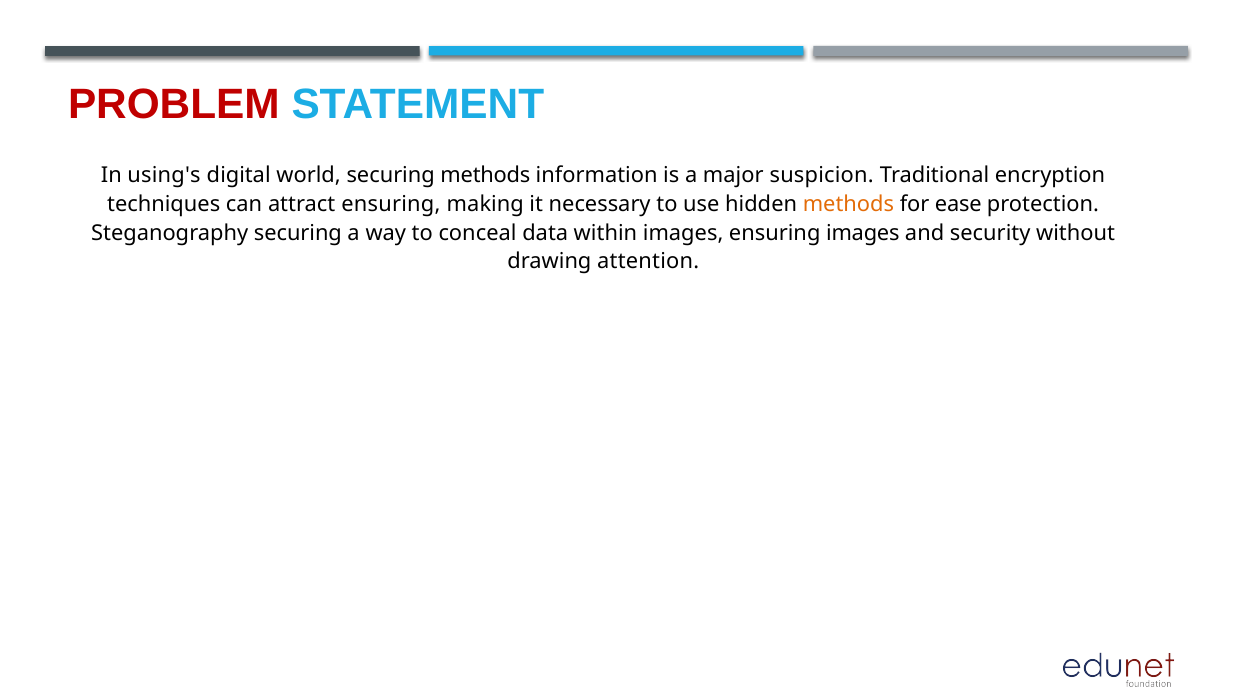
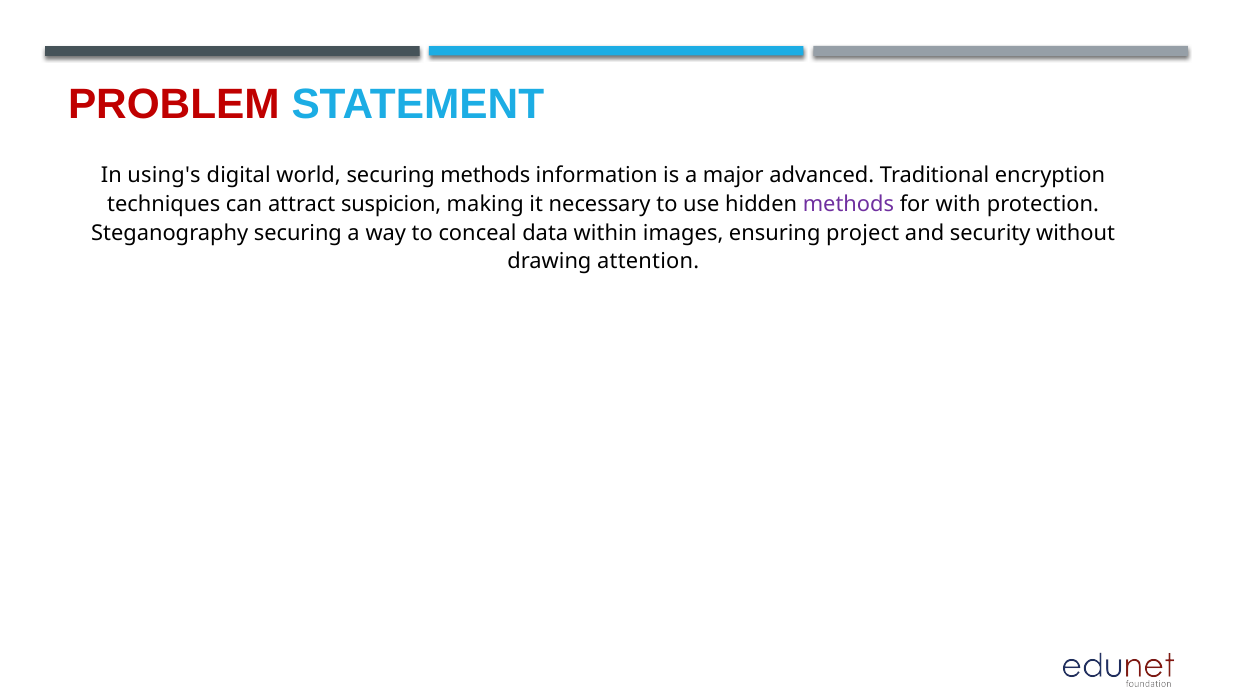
suspicion: suspicion -> advanced (822, 175)
attract ensuring: ensuring -> suspicion (391, 204)
methods colour: orange -> purple (848, 204)
ease: ease -> with (958, 204)
ensuring images: images -> project (863, 233)
